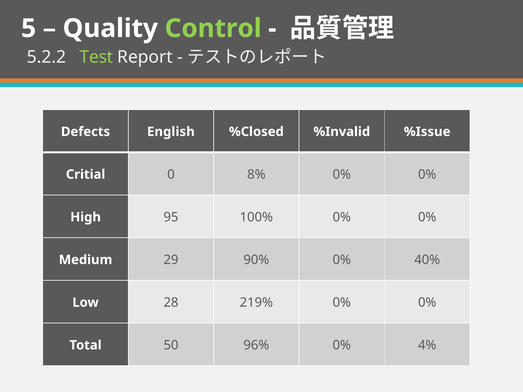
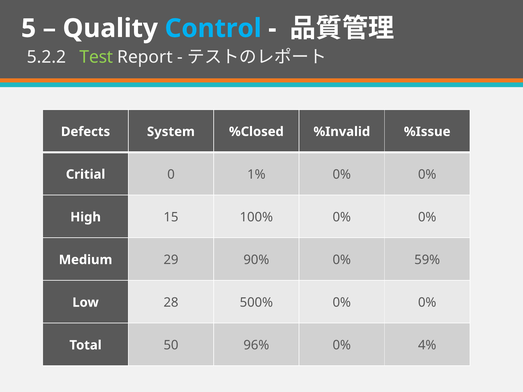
Control colour: light green -> light blue (213, 28)
English: English -> System (171, 132)
8%: 8% -> 1% (256, 174)
95: 95 -> 15 (171, 217)
40%: 40% -> 59% (427, 260)
219%: 219% -> 500% (256, 303)
